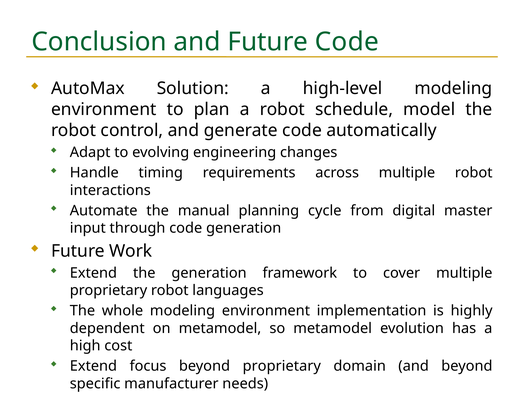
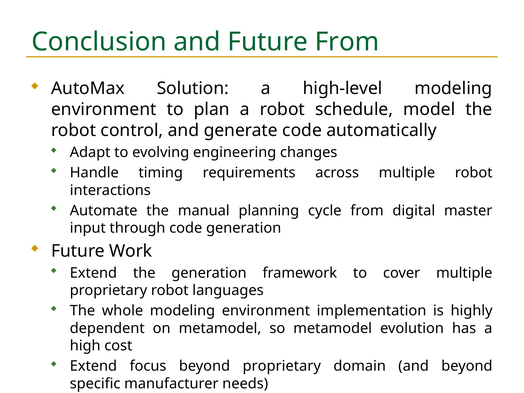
Future Code: Code -> From (347, 42)
